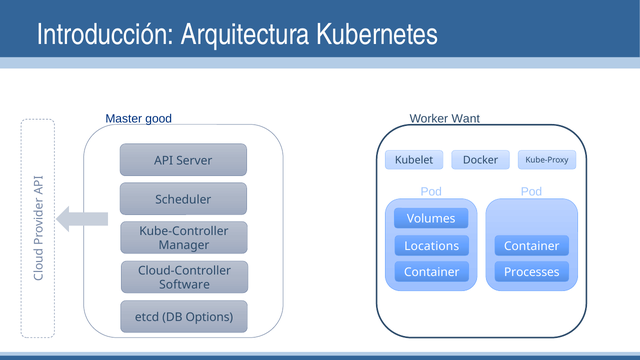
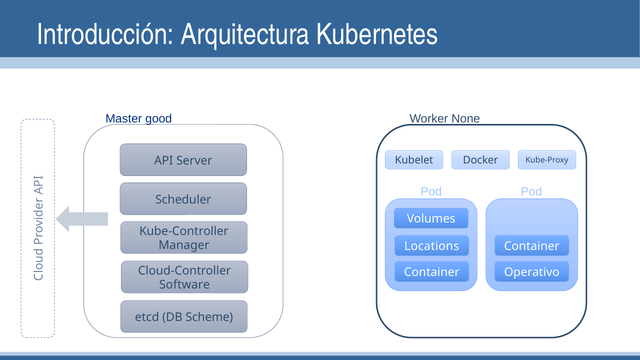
Want: Want -> None (466, 119)
Processes: Processes -> Operativo (532, 272)
Options: Options -> Scheme (209, 317)
